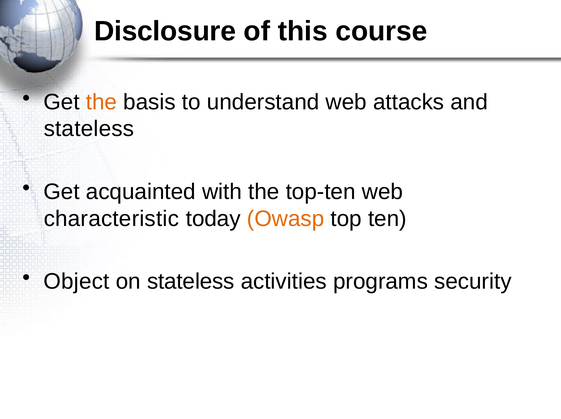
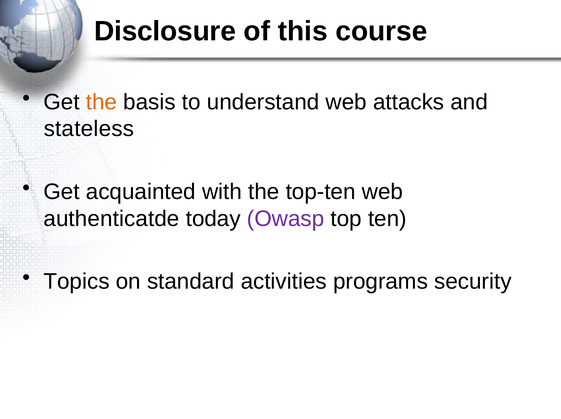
characteristic: characteristic -> authenticatde (111, 219)
Owasp colour: orange -> purple (286, 219)
Object: Object -> Topics (77, 282)
on stateless: stateless -> standard (191, 282)
